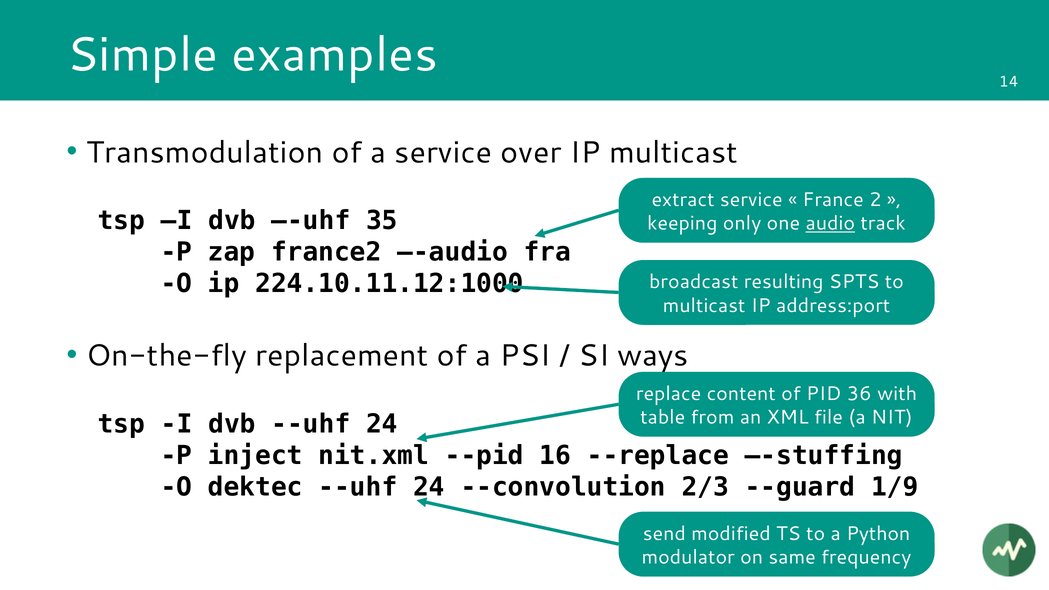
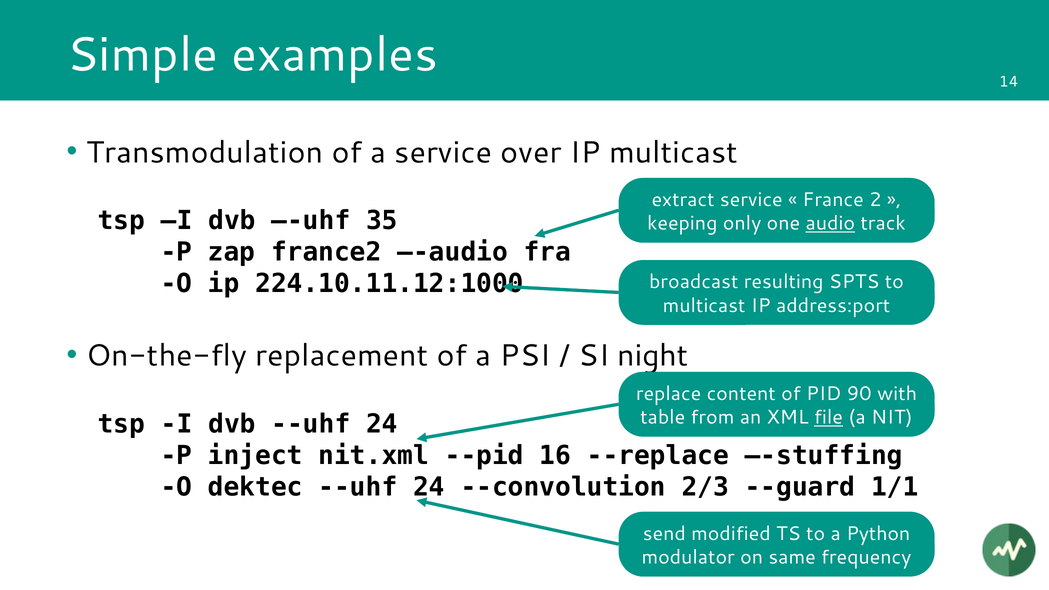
ways: ways -> night (653, 356)
36: 36 -> 90 (859, 394)
file underline: none -> present (829, 417)
1/9: 1/9 -> 1/1 (895, 487)
